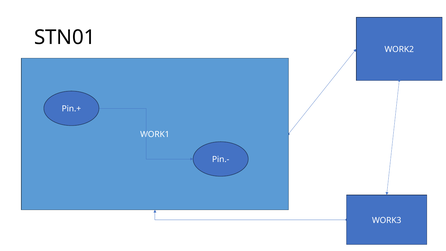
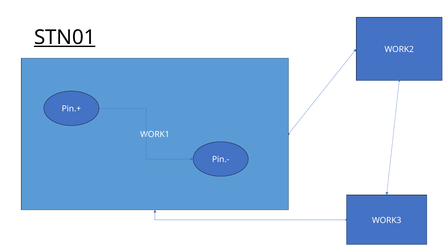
STN01 underline: none -> present (65, 37)
